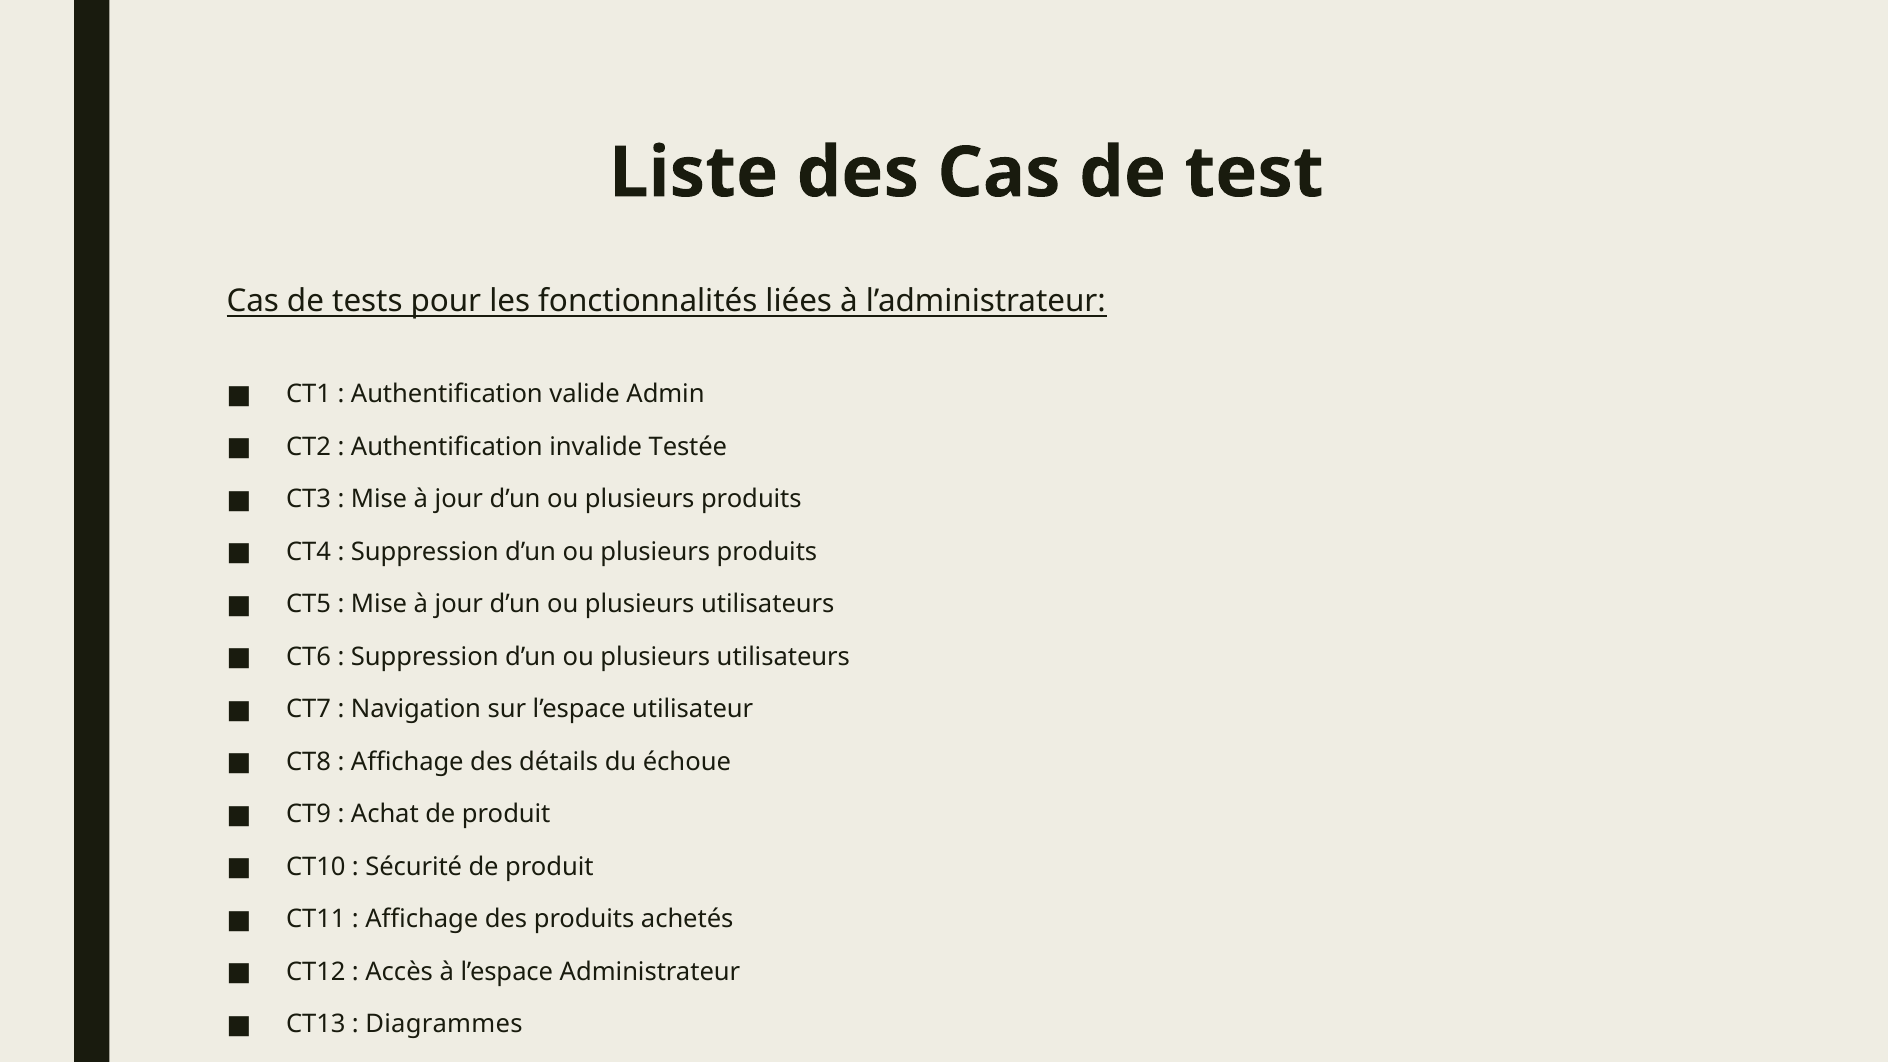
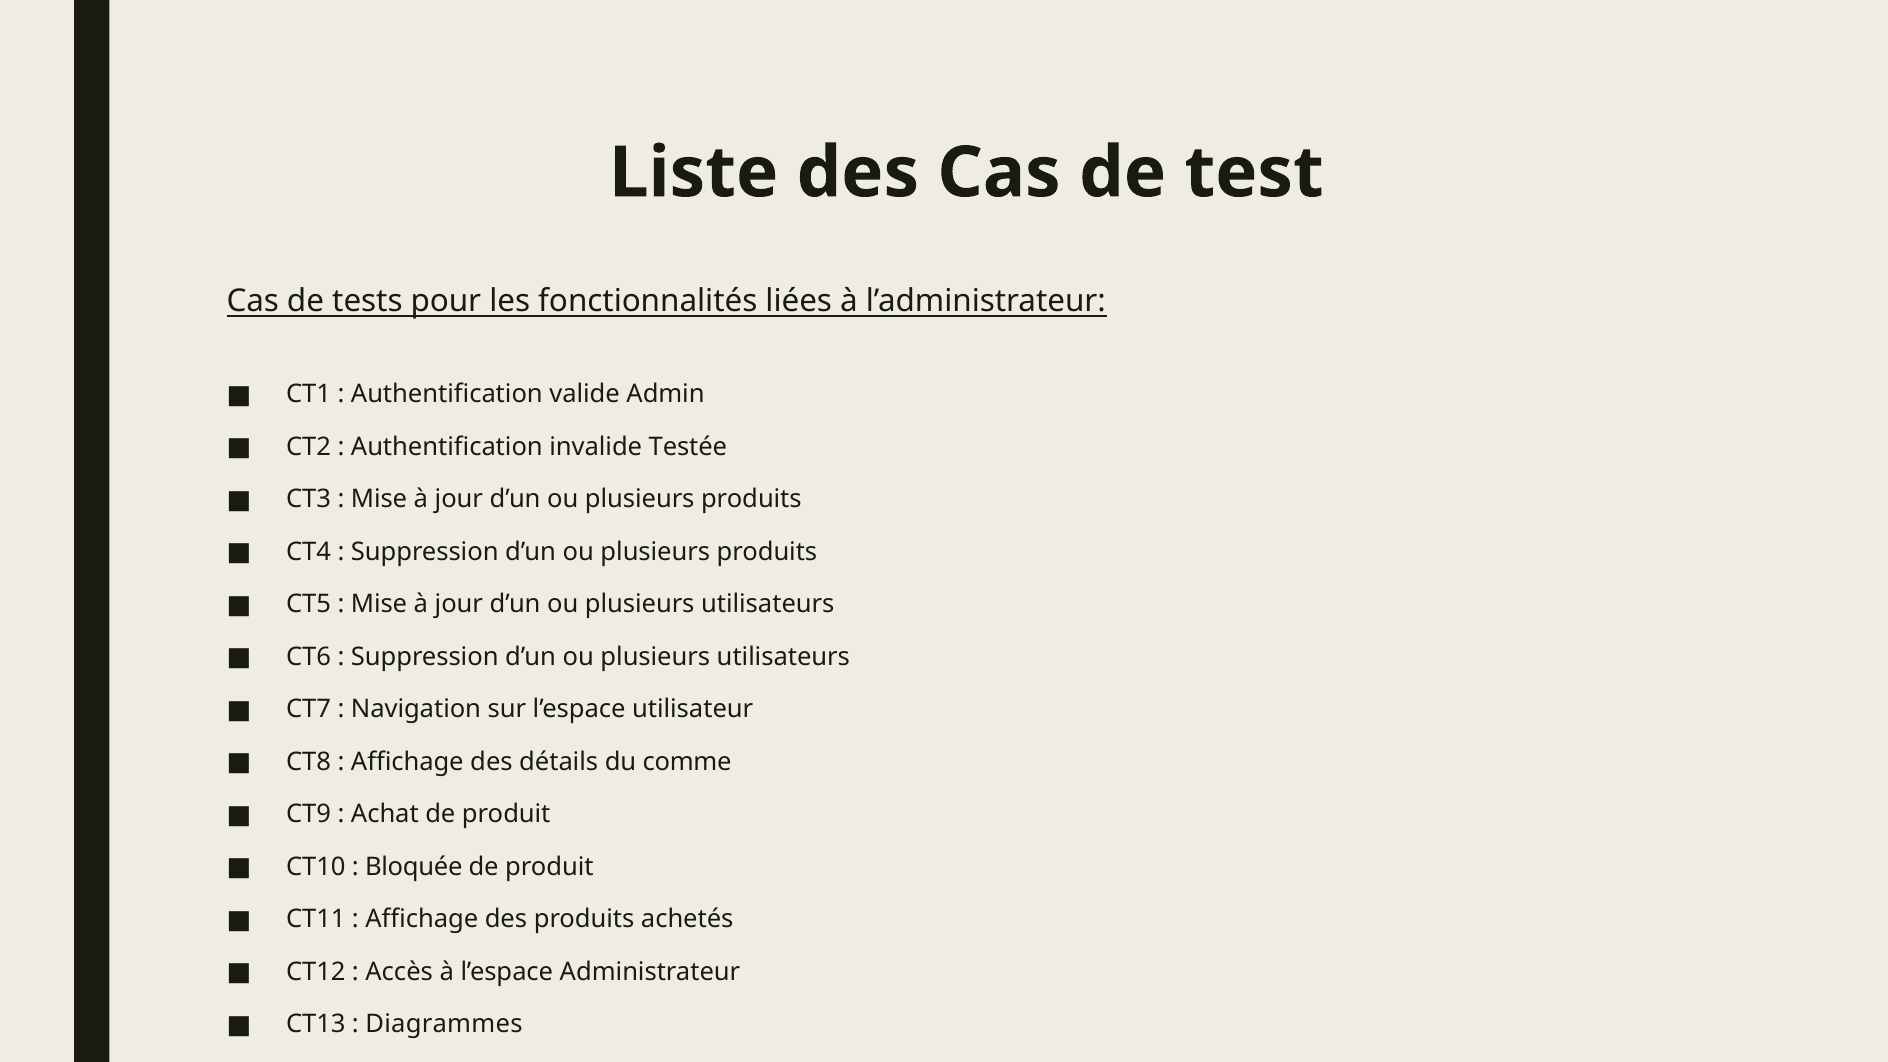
échoue: échoue -> comme (687, 762)
Sécurité: Sécurité -> Bloquée (414, 867)
